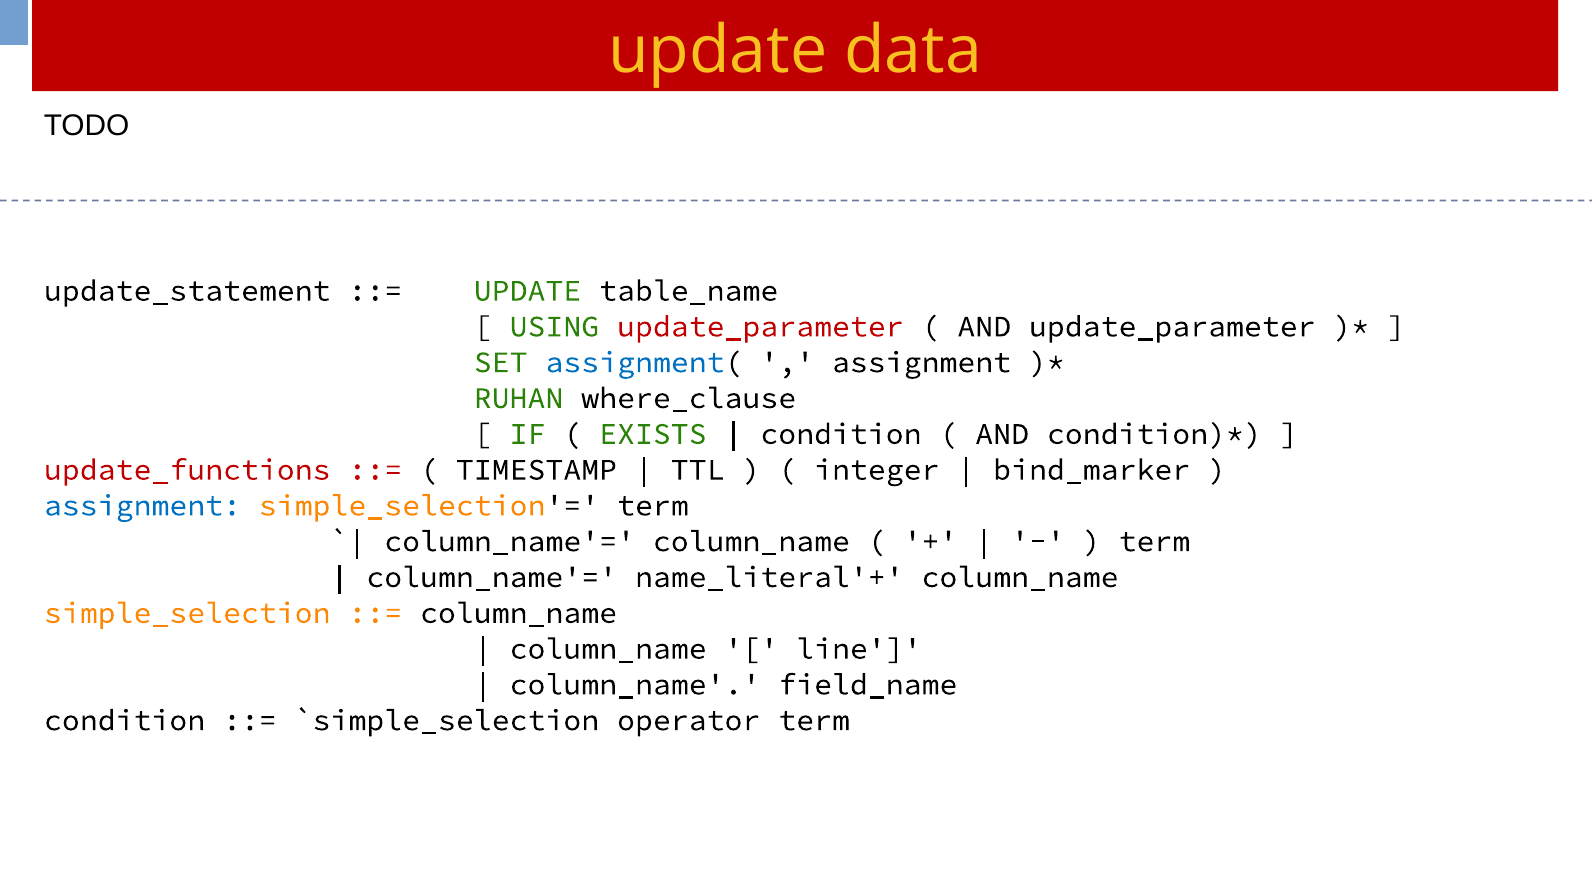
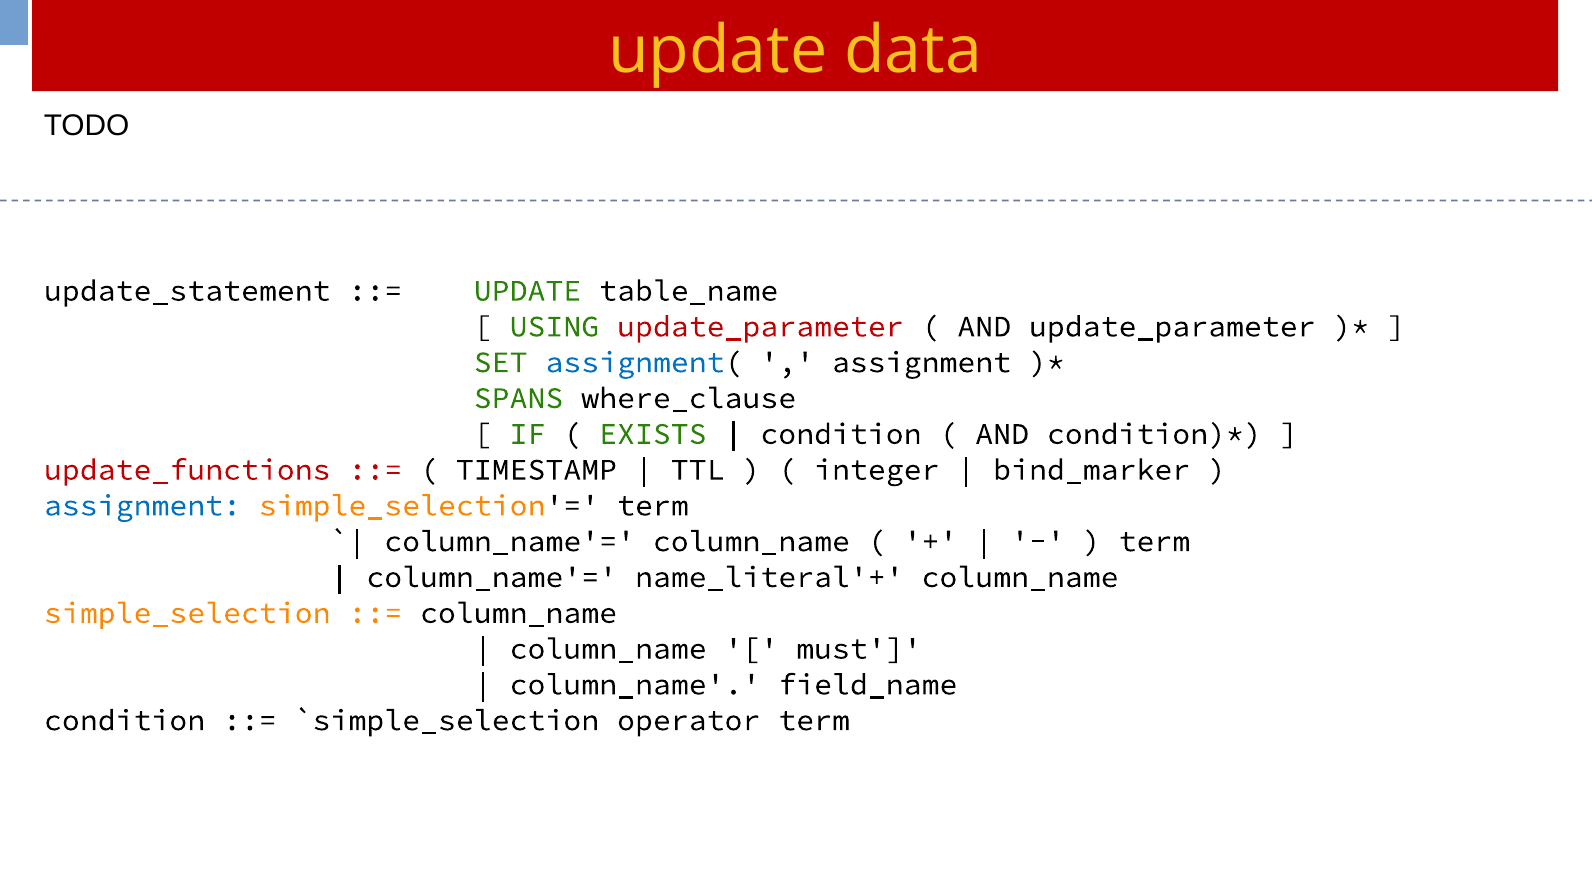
RUHAN: RUHAN -> SPANS (519, 398)
line: line -> must (859, 649)
